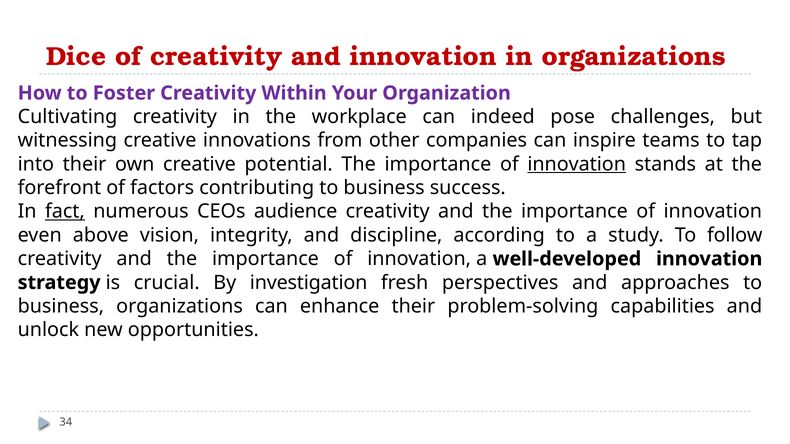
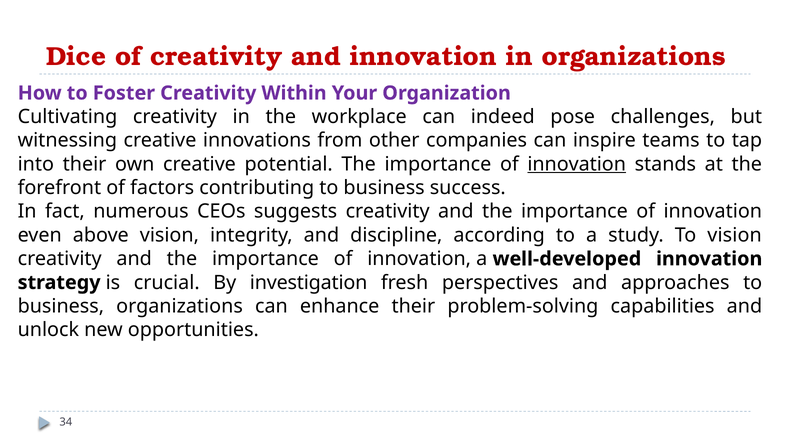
fact underline: present -> none (65, 212)
audience: audience -> suggests (296, 212)
To follow: follow -> vision (735, 235)
